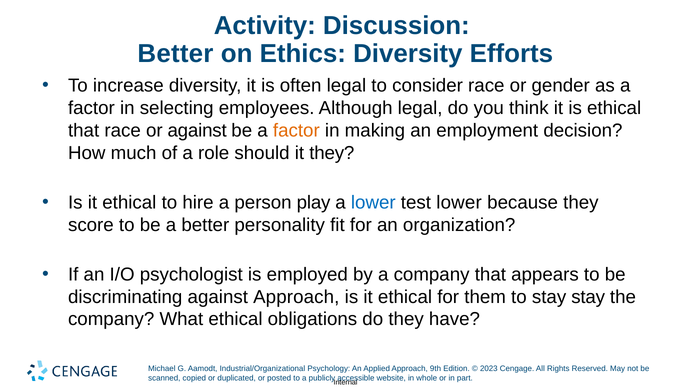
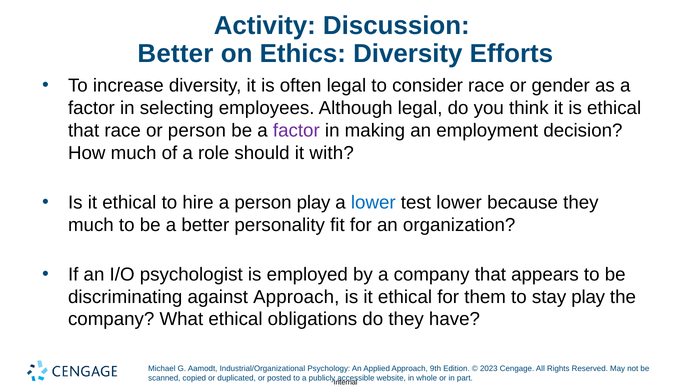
or against: against -> person (197, 131)
factor colour: orange -> purple (296, 131)
it they: they -> with (332, 153)
score: score -> much (91, 225)
stay stay: stay -> play (588, 297)
